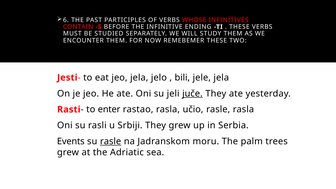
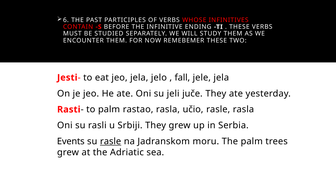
bili: bili -> fall (182, 78)
juče underline: present -> none (192, 94)
to enter: enter -> palm (109, 109)
